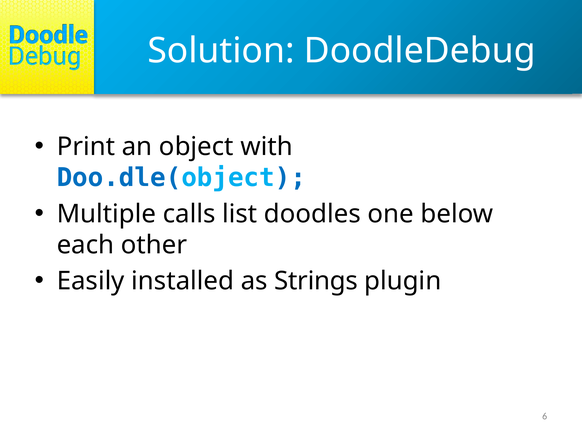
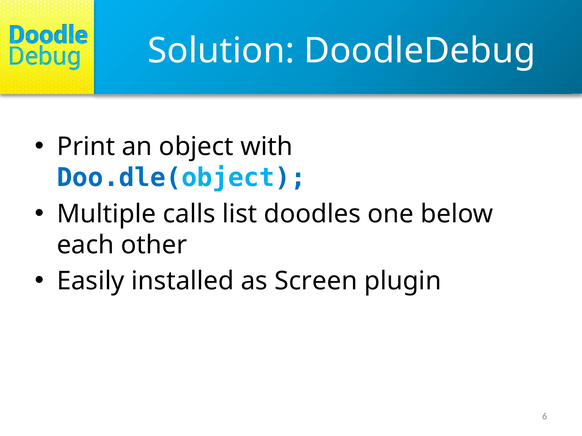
Strings: Strings -> Screen (316, 281)
